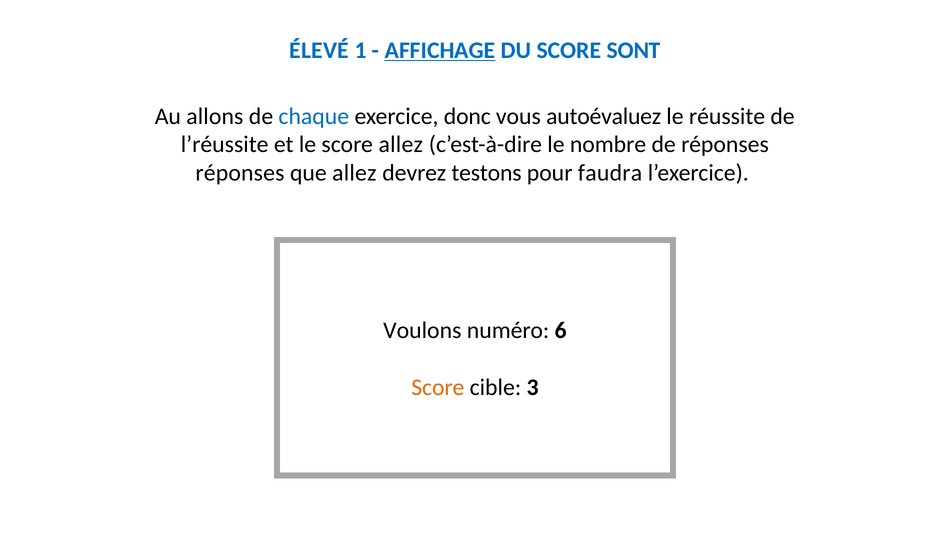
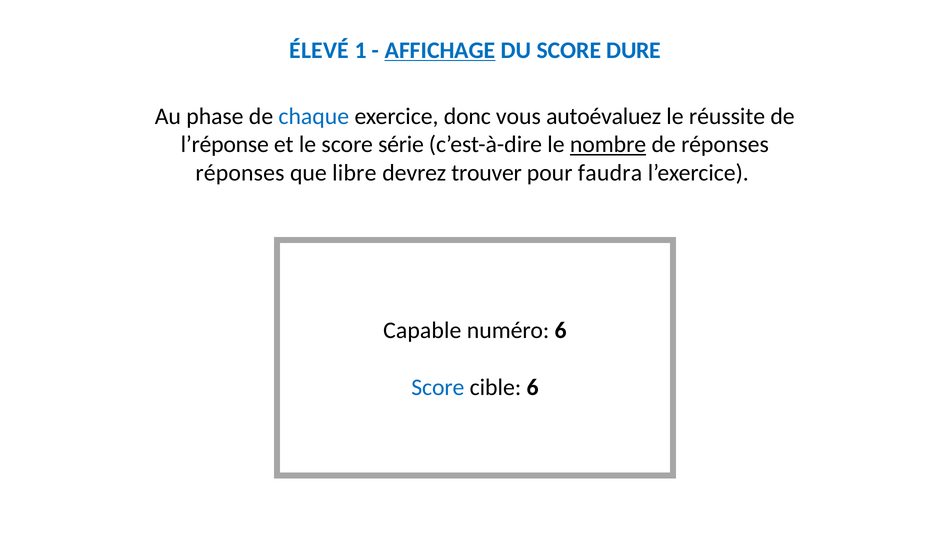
SONT: SONT -> DURE (634, 50)
allons: allons -> phase (215, 116)
l’réussite: l’réussite -> l’réponse (225, 145)
score allez: allez -> série (401, 145)
nombre underline: none -> present (608, 145)
que allez: allez -> libre (354, 173)
testons: testons -> trouver (487, 173)
Voulons: Voulons -> Capable (422, 331)
Score colour: orange -> blue (438, 388)
cible 3: 3 -> 6 (533, 388)
